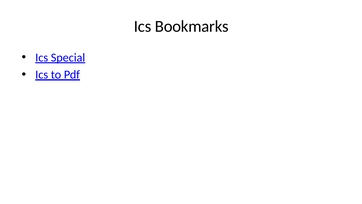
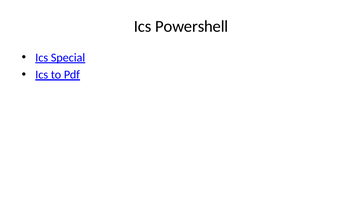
Bookmarks: Bookmarks -> Powershell (192, 26)
